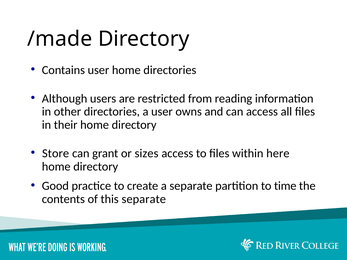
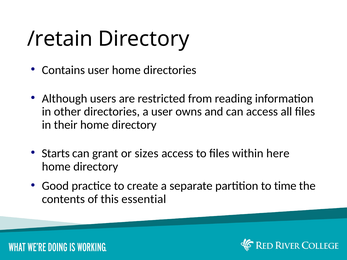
/made: /made -> /retain (60, 39)
Store: Store -> Starts (56, 153)
this separate: separate -> essential (144, 199)
